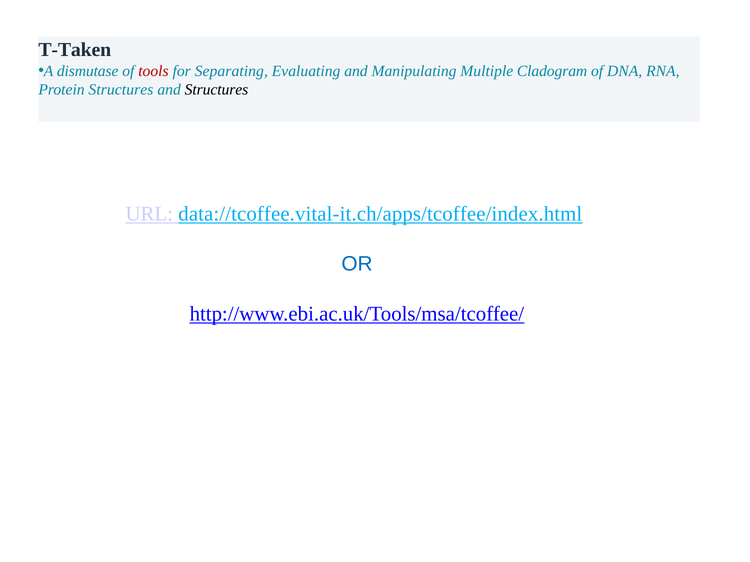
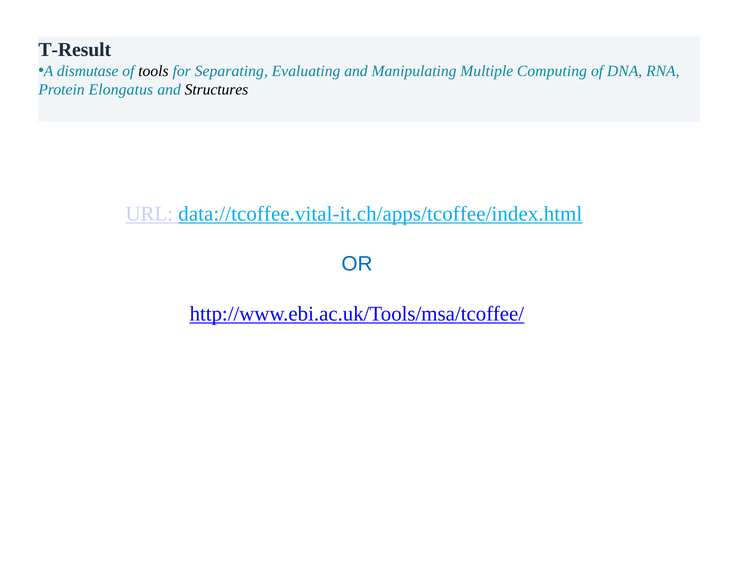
T-Taken: T-Taken -> T-Result (75, 50)
tools colour: red -> black (153, 71)
Cladogram: Cladogram -> Computing (552, 71)
Protein Structures: Structures -> Elongatus (121, 90)
